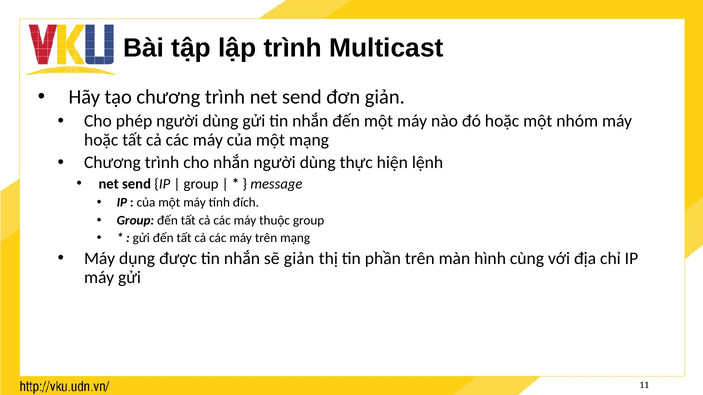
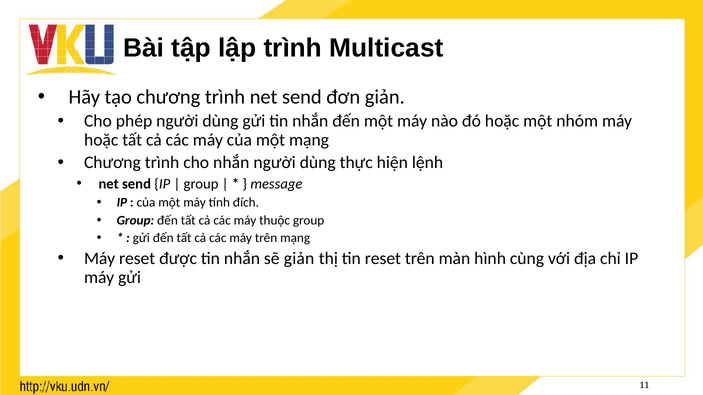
Máy dụng: dụng -> reset (137, 259)
tin phần: phần -> reset (383, 259)
